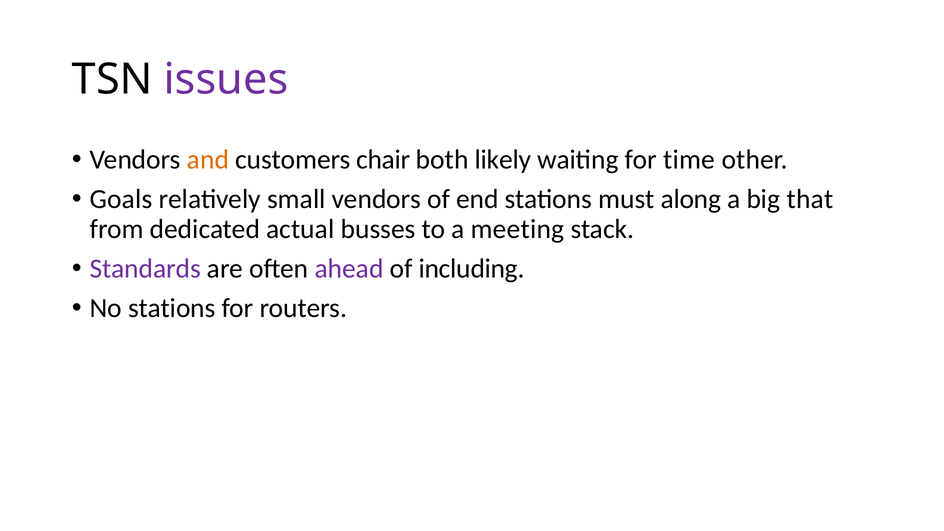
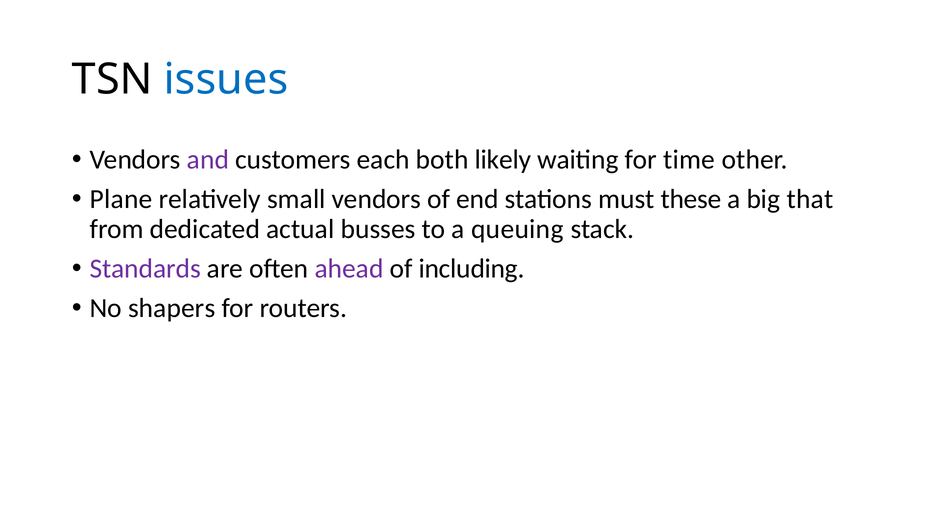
issues colour: purple -> blue (226, 79)
and colour: orange -> purple (208, 160)
chair: chair -> each (383, 160)
Goals: Goals -> Plane (121, 199)
along: along -> these (691, 199)
meeting: meeting -> queuing (517, 229)
No stations: stations -> shapers (172, 308)
